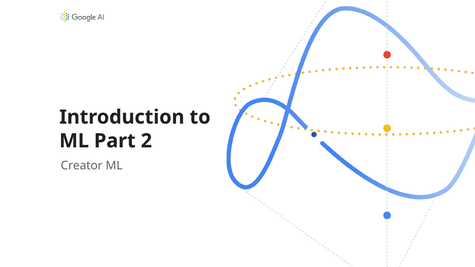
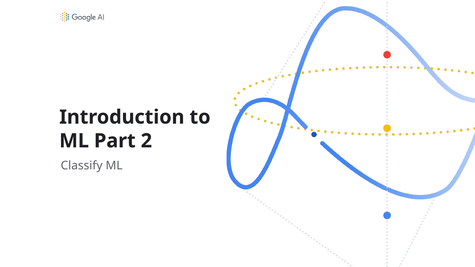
Creator: Creator -> Classify (82, 166)
